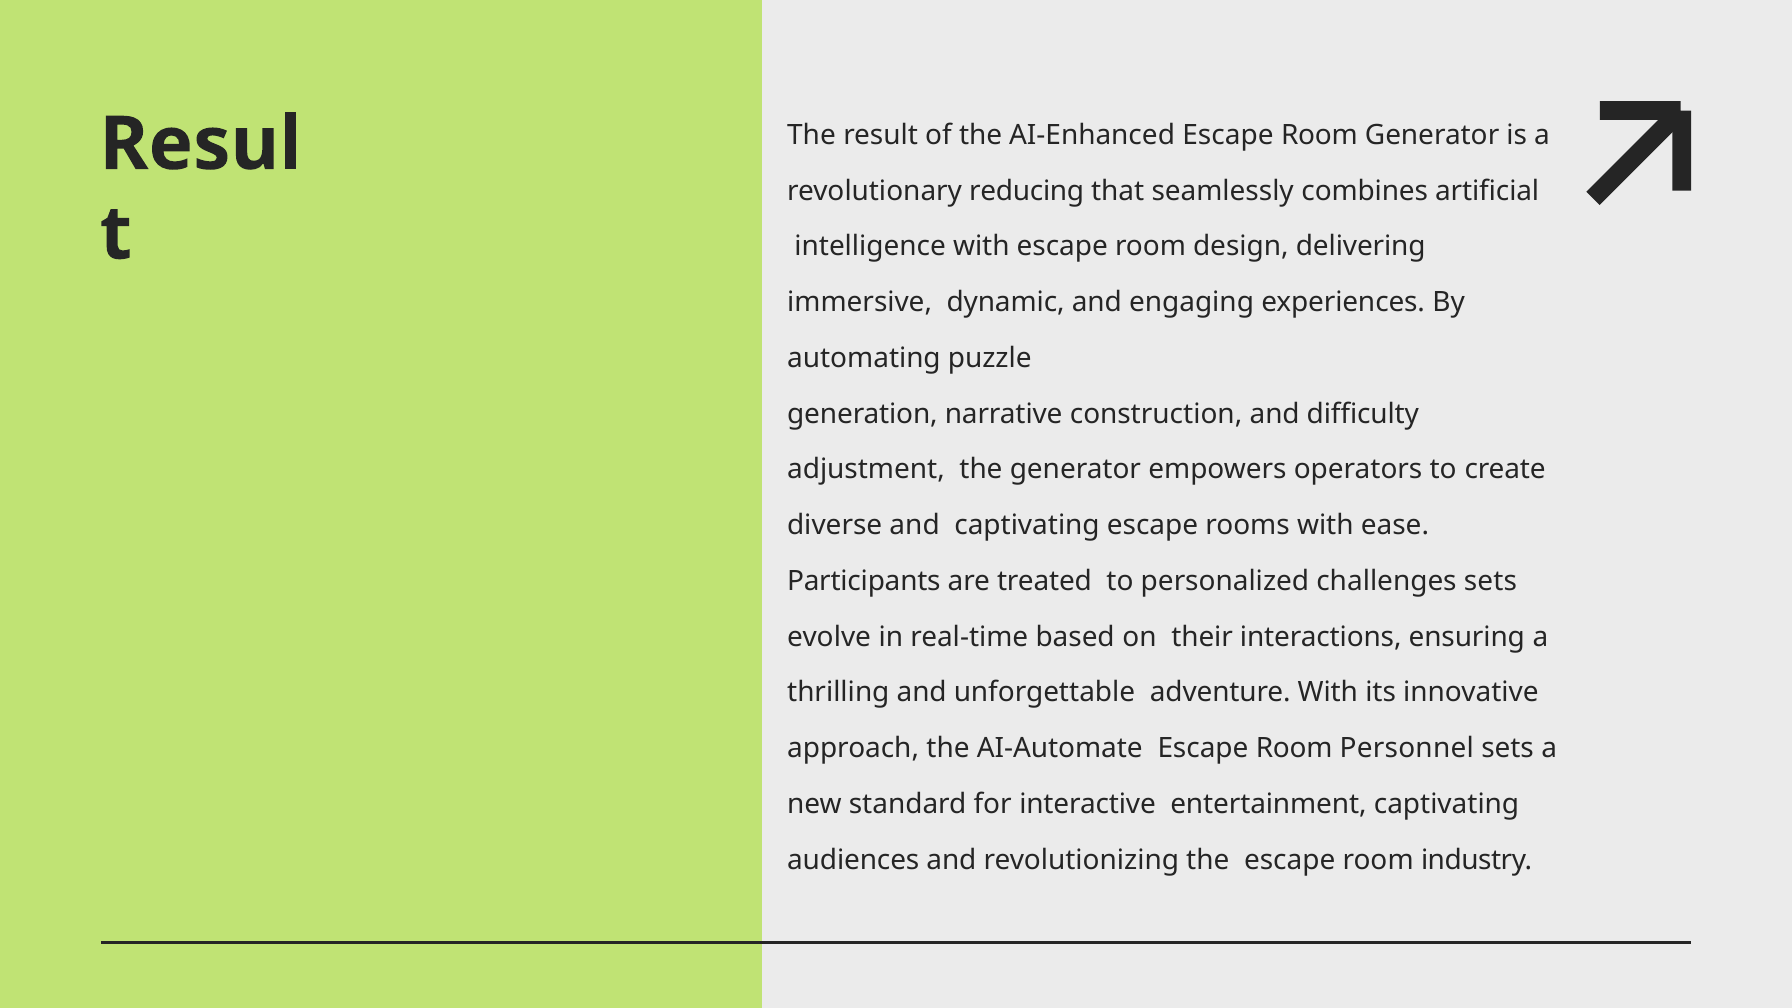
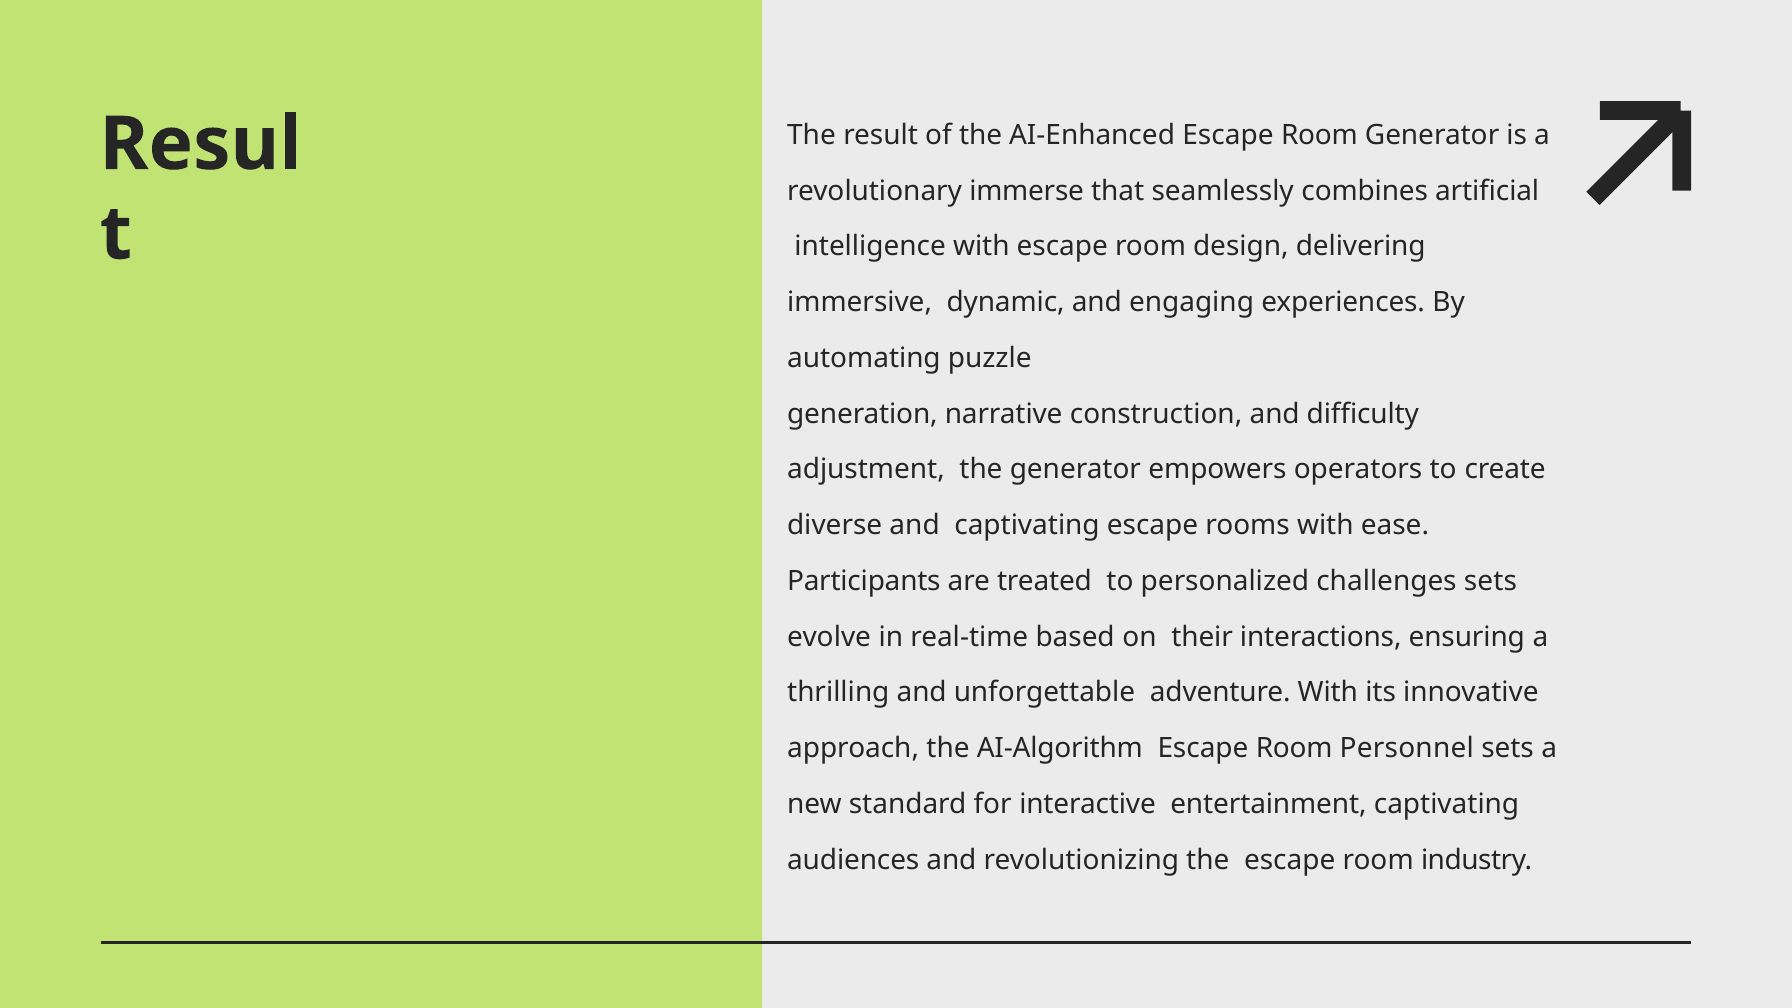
reducing: reducing -> immerse (1027, 191)
AI-Automate: AI-Automate -> AI-Algorithm (1060, 748)
